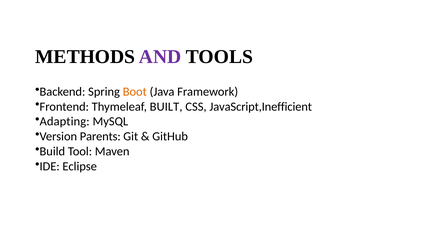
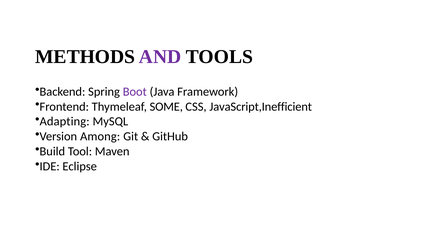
Boot colour: orange -> purple (135, 92)
BUILT: BUILT -> SOME (166, 107)
Parents: Parents -> Among (100, 137)
